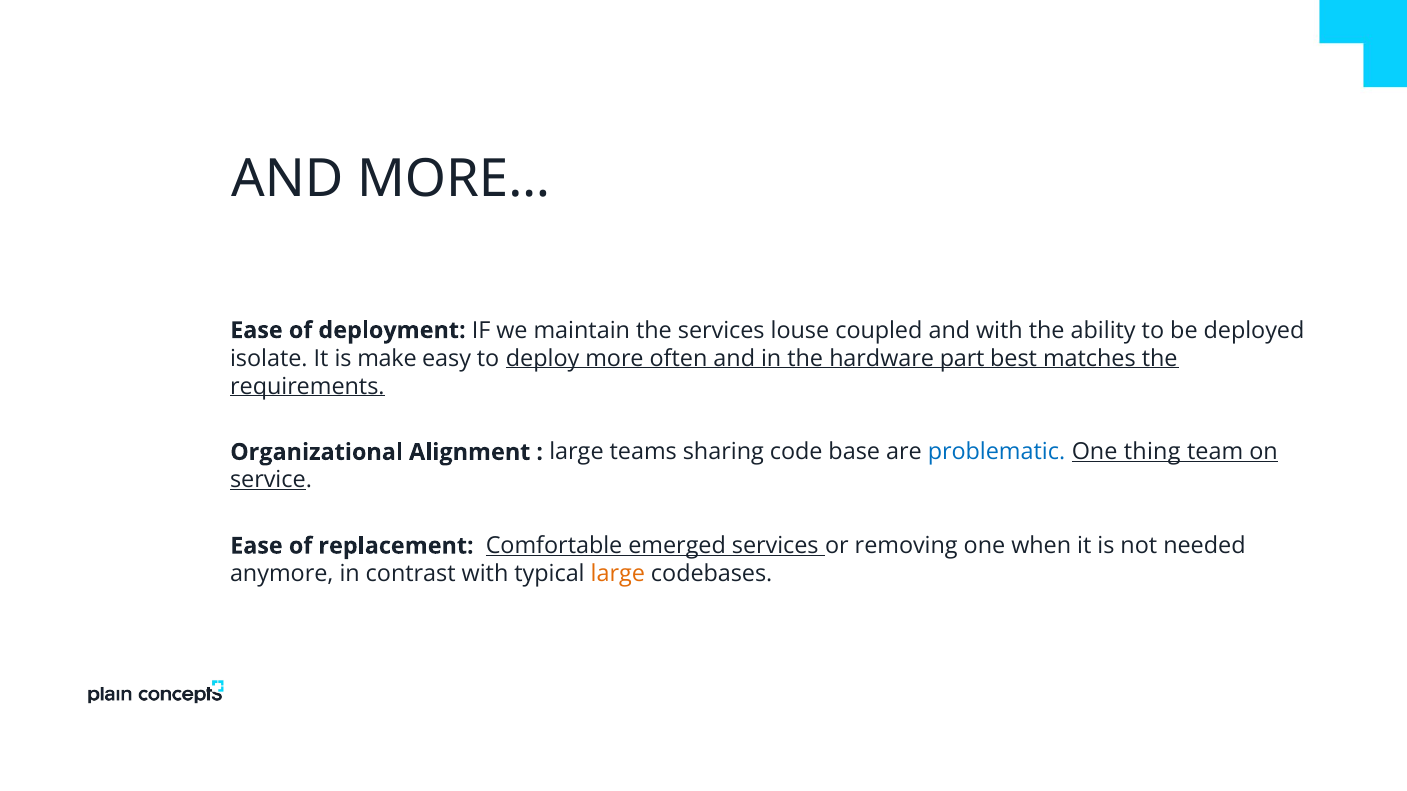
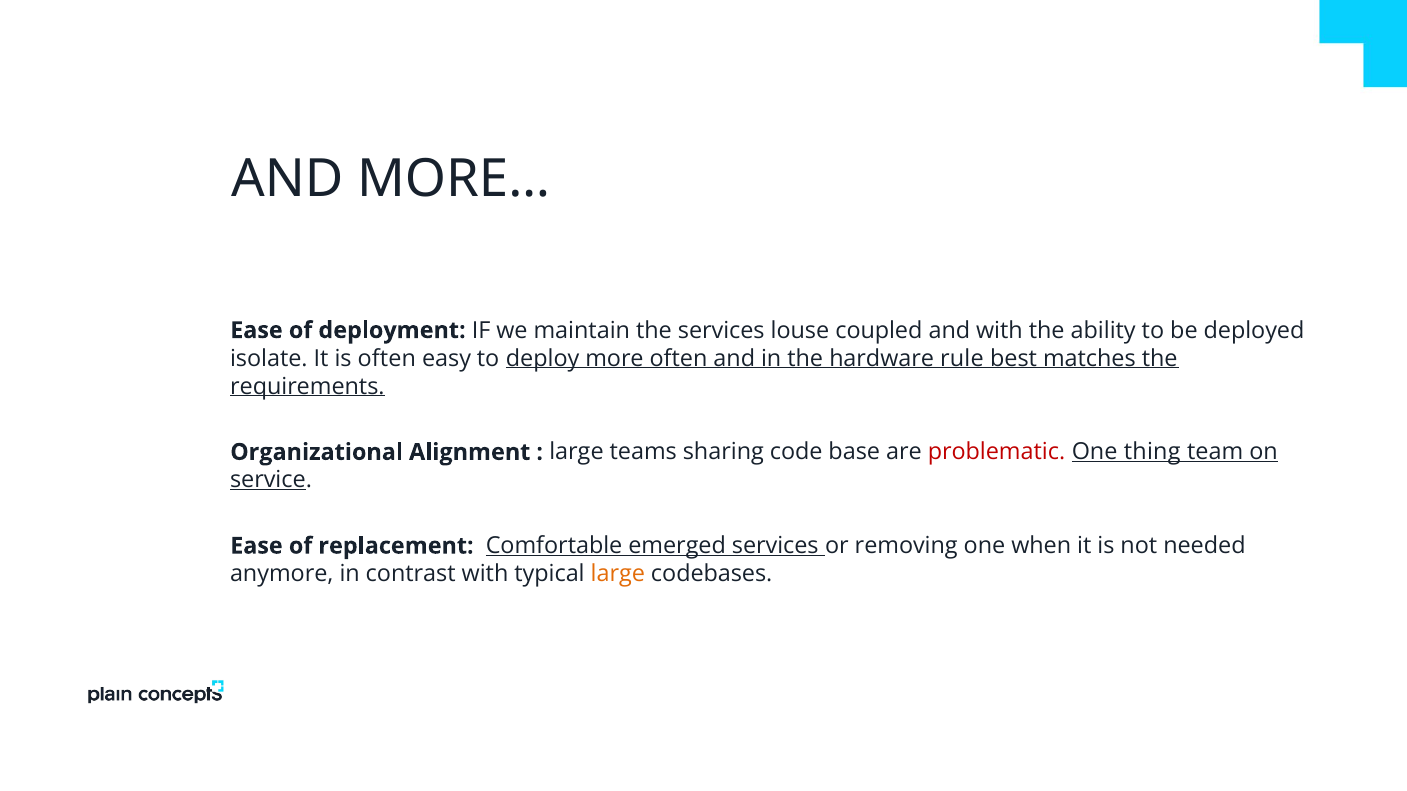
is make: make -> often (387, 359)
part: part -> rule (962, 359)
problematic colour: blue -> red (996, 452)
